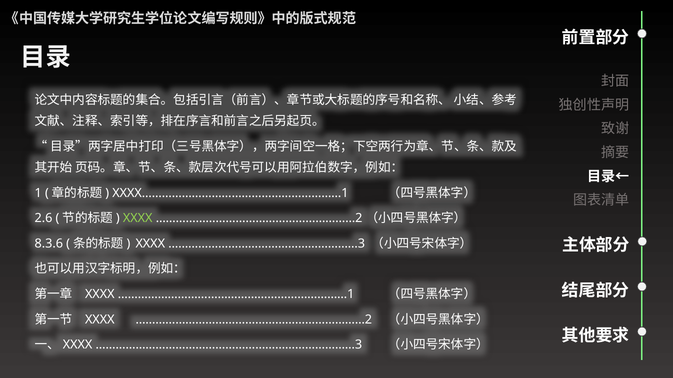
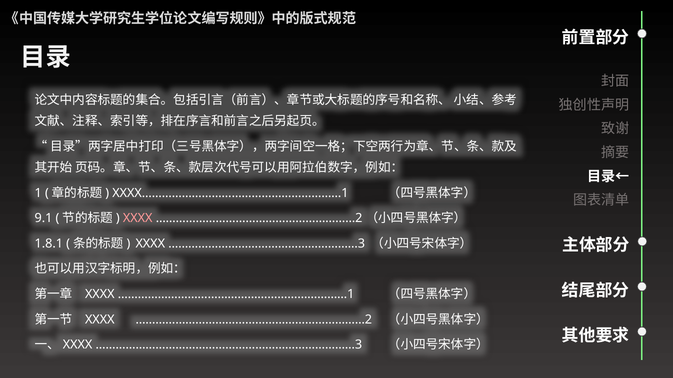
2.6: 2.6 -> 9.1 (43, 218)
XXXX colour: light green -> pink (138, 218)
8.3.6: 8.3.6 -> 1.8.1 (49, 244)
